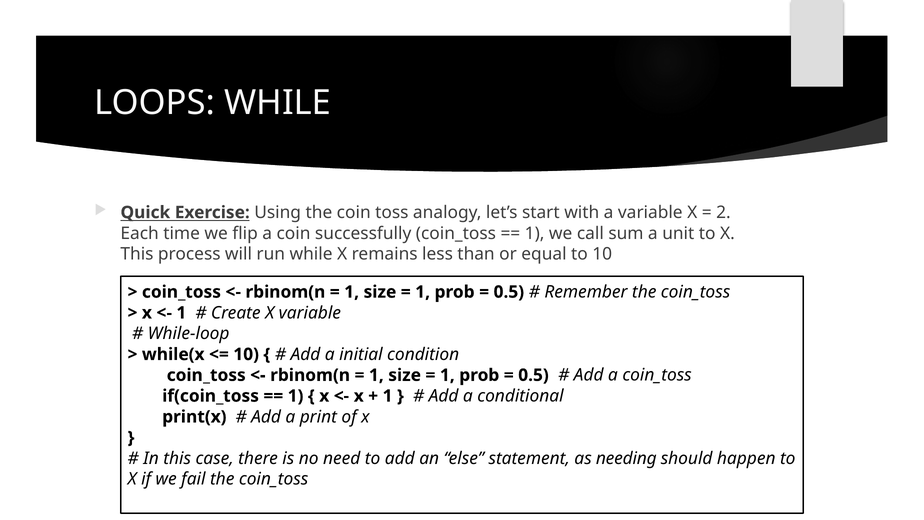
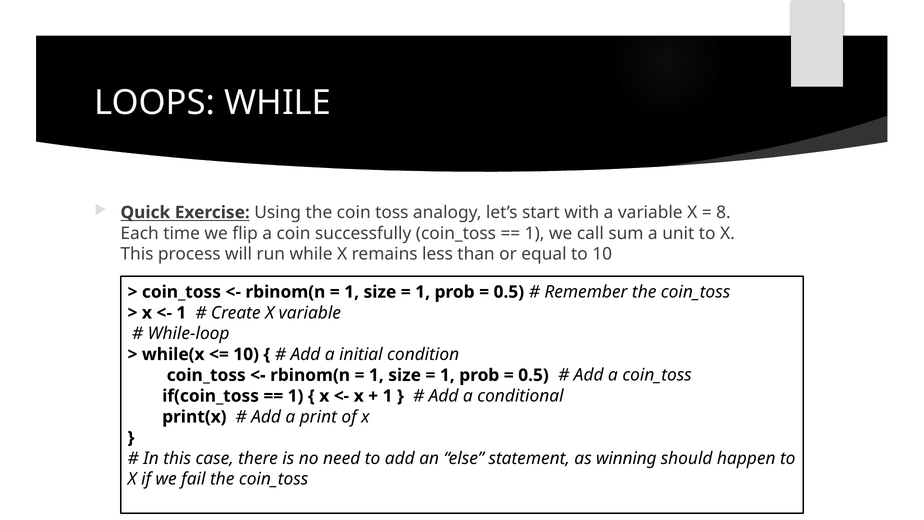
2: 2 -> 8 (723, 212)
needing: needing -> winning (626, 458)
